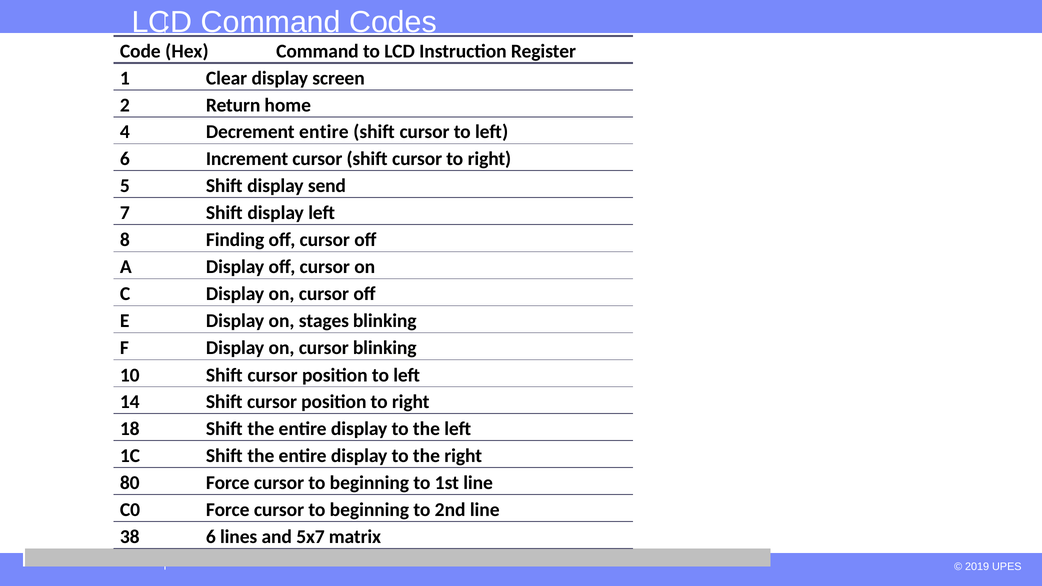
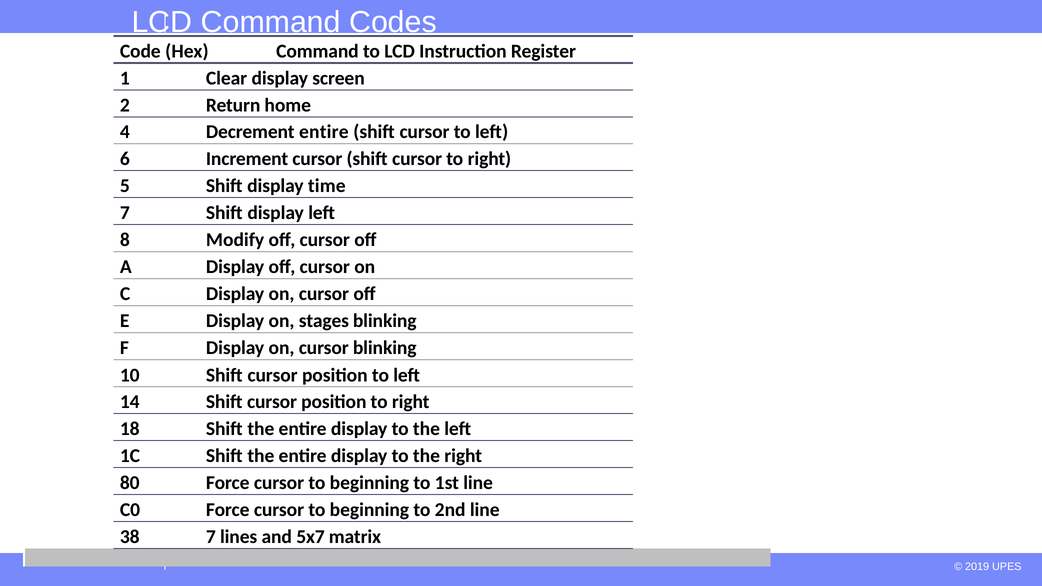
send: send -> time (327, 186)
Finding: Finding -> Modify (235, 240)
38 6: 6 -> 7 (211, 537)
